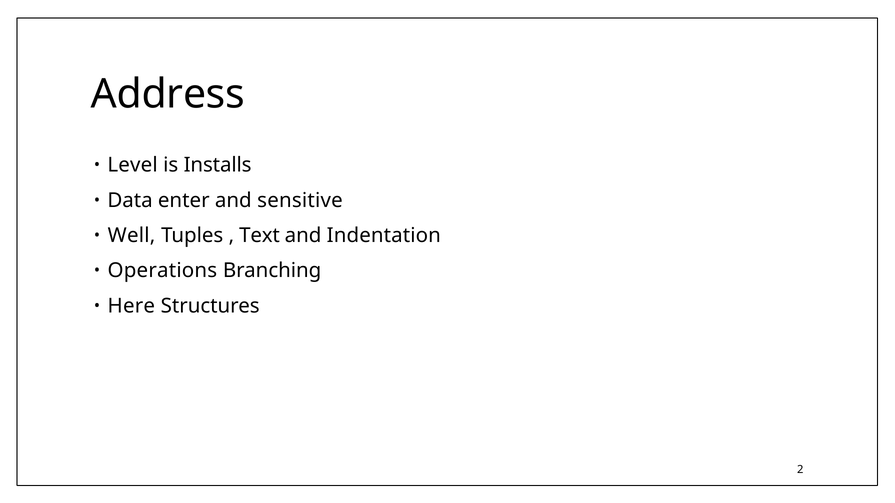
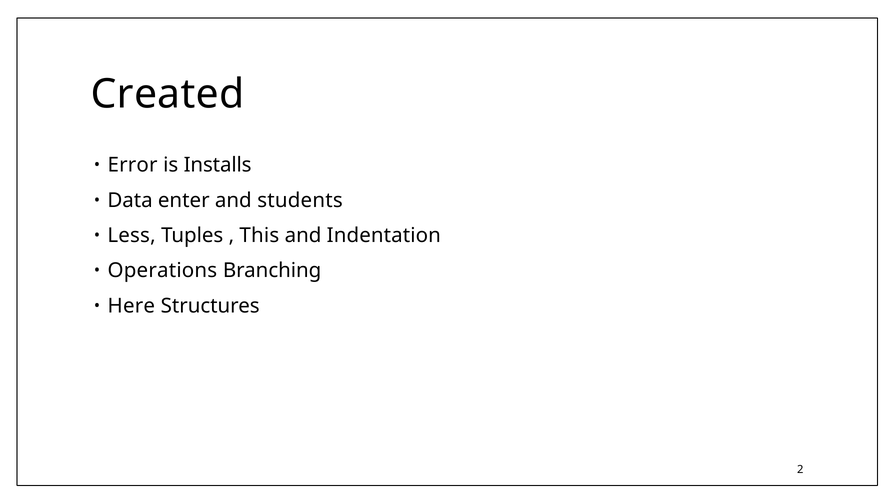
Address: Address -> Created (168, 94)
Level: Level -> Error (133, 165)
sensitive: sensitive -> students (300, 201)
Well: Well -> Less (132, 236)
Text: Text -> This (259, 236)
